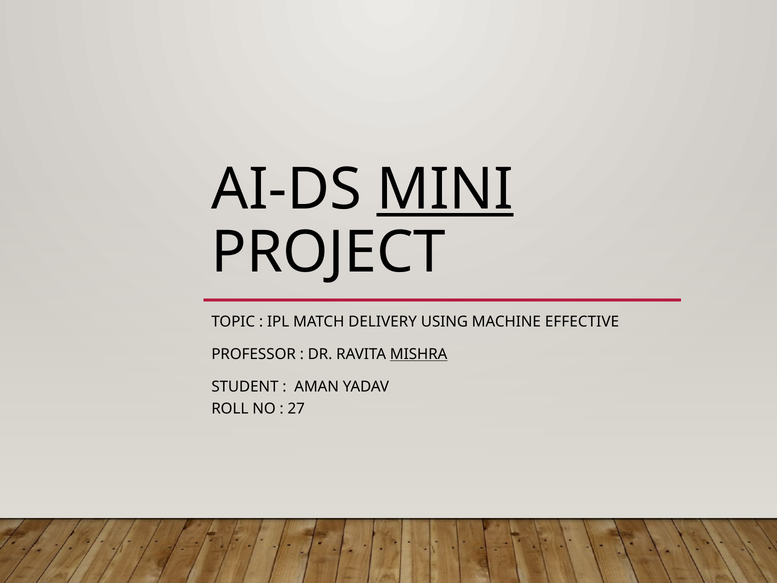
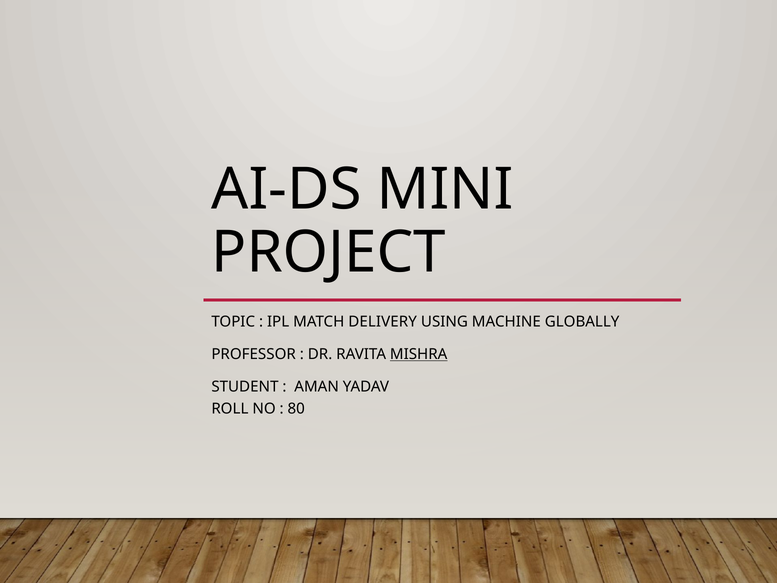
MINI underline: present -> none (445, 189)
EFFECTIVE: EFFECTIVE -> GLOBALLY (582, 322)
27: 27 -> 80 (296, 408)
